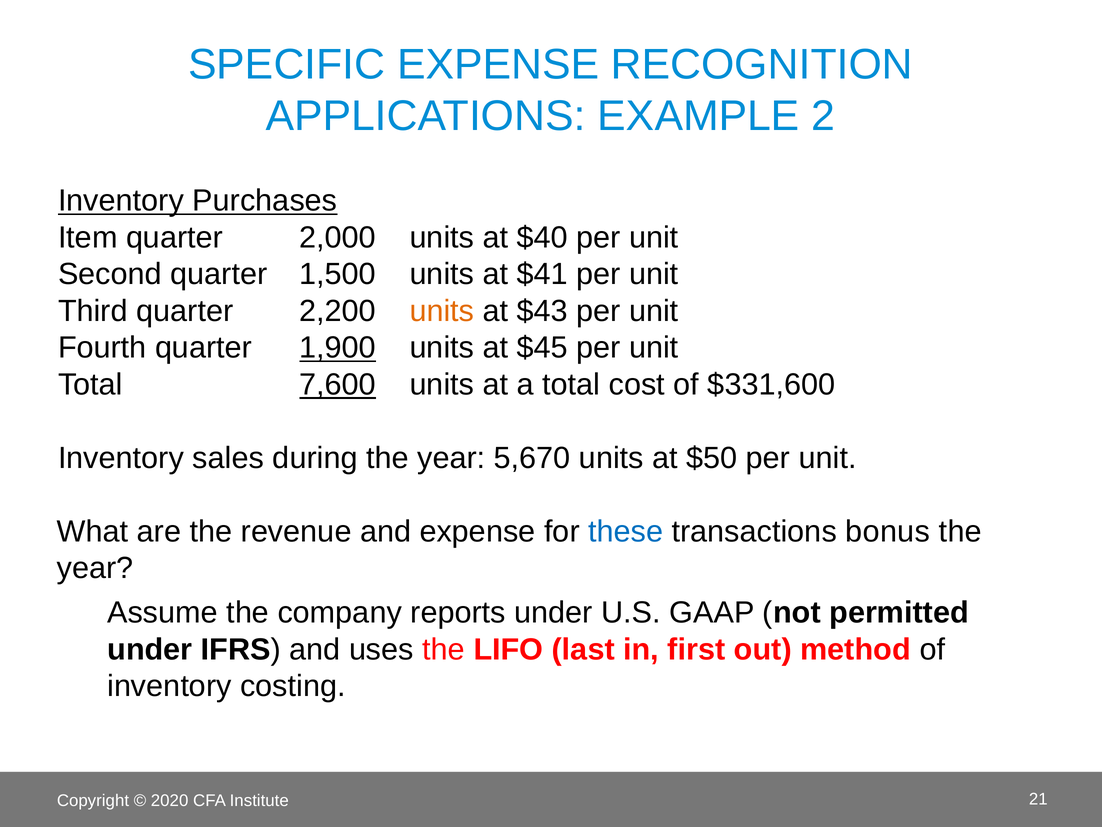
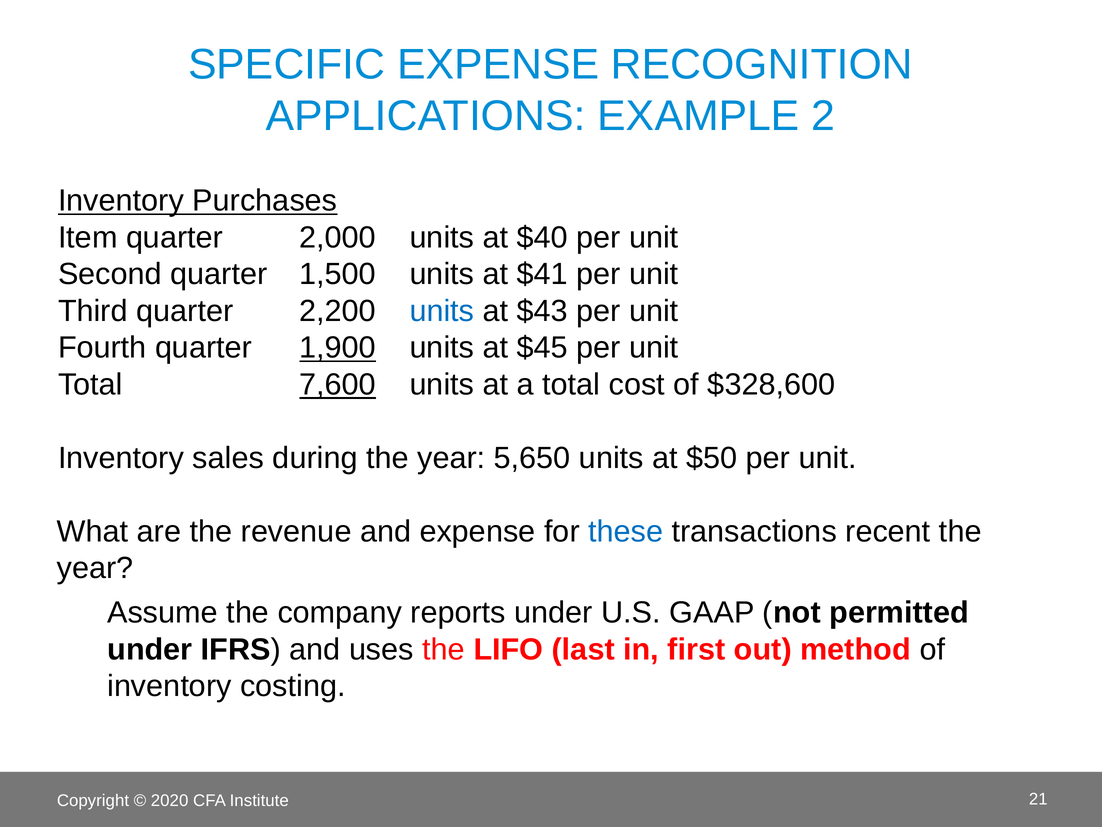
units colour: orange -> blue (442, 311)
$331,600: $331,600 -> $328,600 (771, 384)
5,670: 5,670 -> 5,650 (532, 458)
bonus: bonus -> recent (888, 531)
